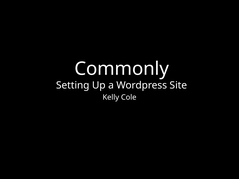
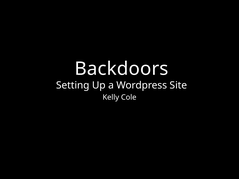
Commonly: Commonly -> Backdoors (121, 69)
